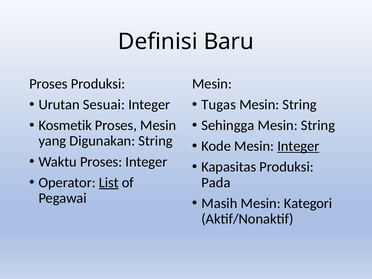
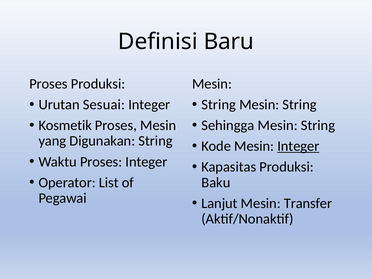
Tugas: Tugas -> String (219, 105)
List underline: present -> none (109, 182)
Pada: Pada -> Baku (216, 182)
Masih: Masih -> Lanjut (219, 203)
Kategori: Kategori -> Transfer (308, 203)
